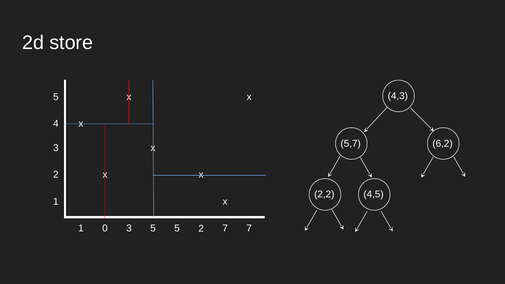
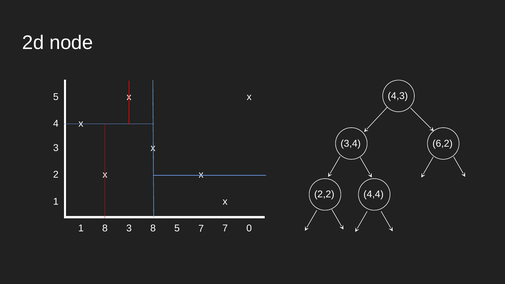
store: store -> node (71, 43)
5,7: 5,7 -> 3,4 (351, 144)
4,5: 4,5 -> 4,4 (374, 194)
1 0: 0 -> 8 (105, 228)
3 5: 5 -> 8 (153, 228)
5 2: 2 -> 7 (201, 229)
7 7: 7 -> 0 (249, 228)
